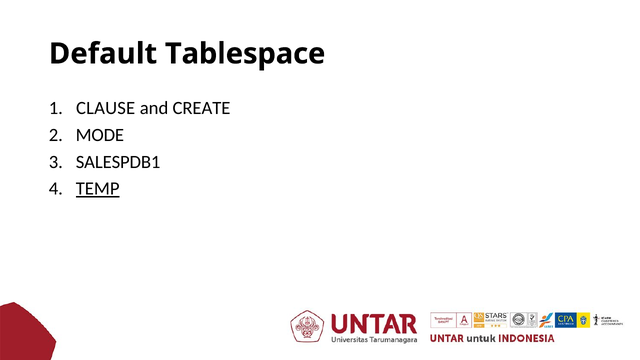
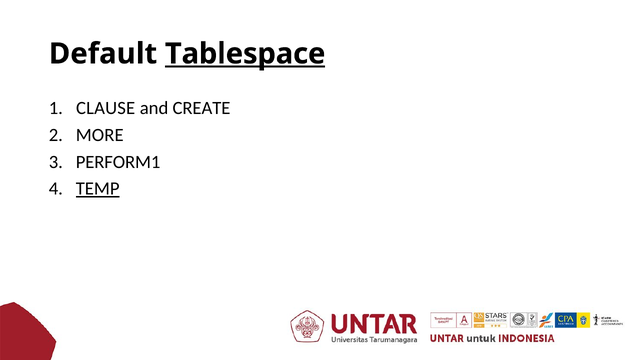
Tablespace underline: none -> present (245, 54)
MODE: MODE -> MORE (100, 135)
SALESPDB1: SALESPDB1 -> PERFORM1 (118, 162)
